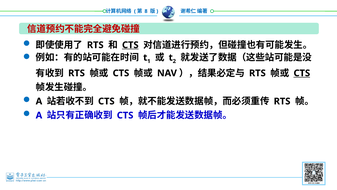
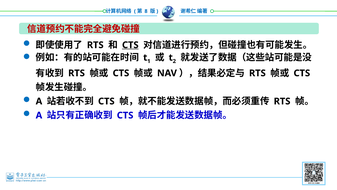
CTS underline: present -> none (302, 73)
